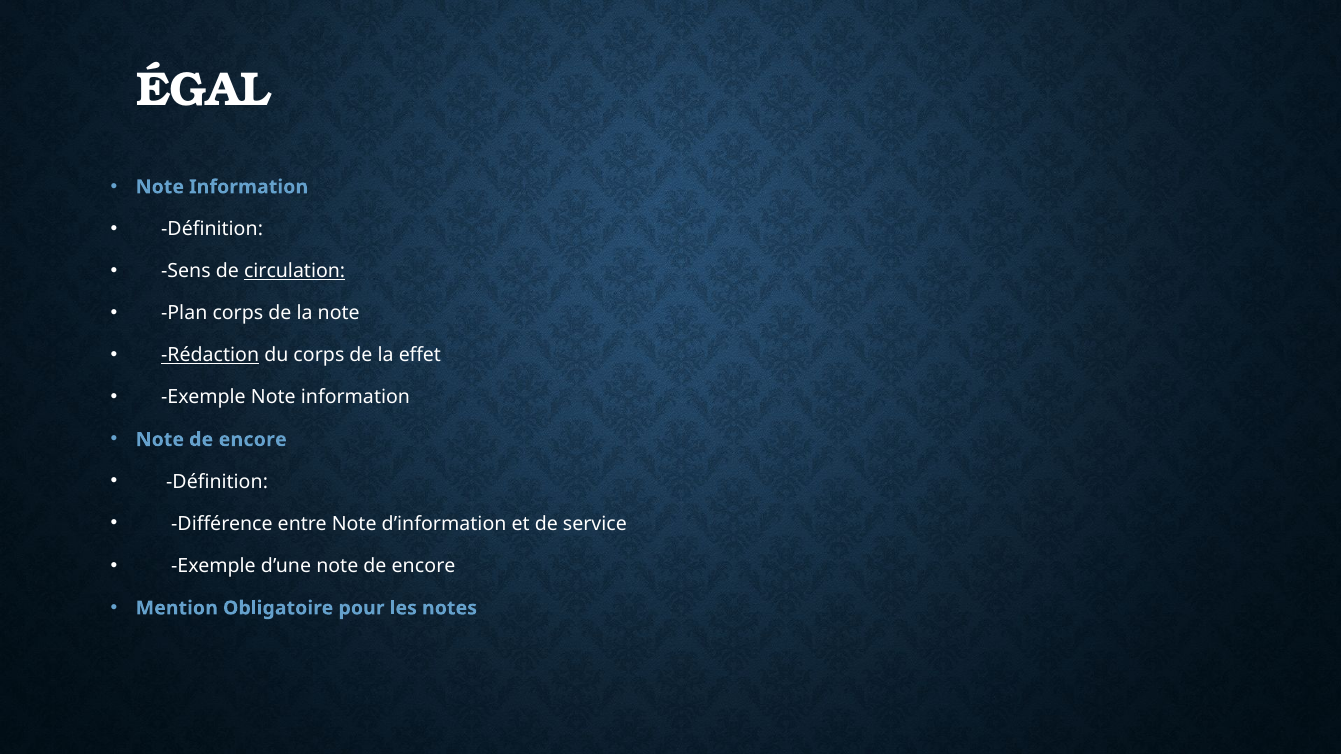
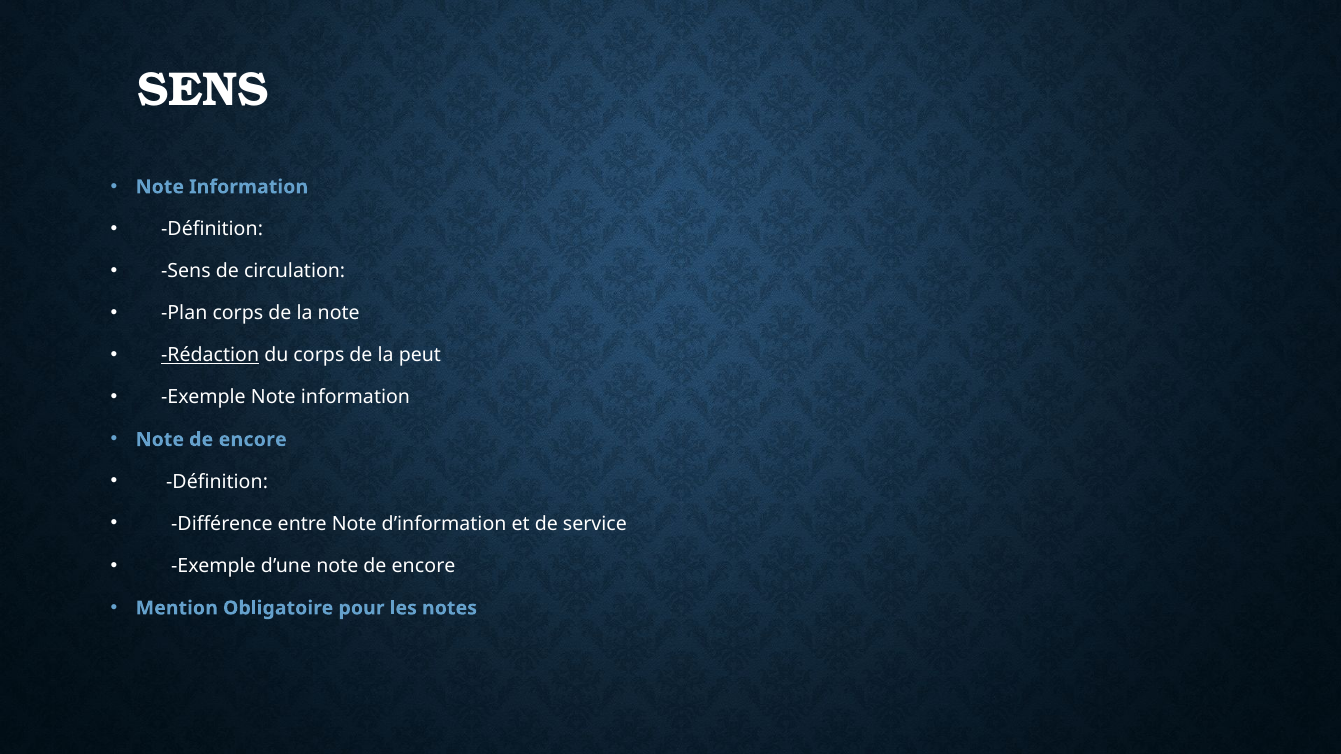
ÉGAL: ÉGAL -> SENS (203, 90)
circulation underline: present -> none (295, 271)
effet: effet -> peut (420, 355)
